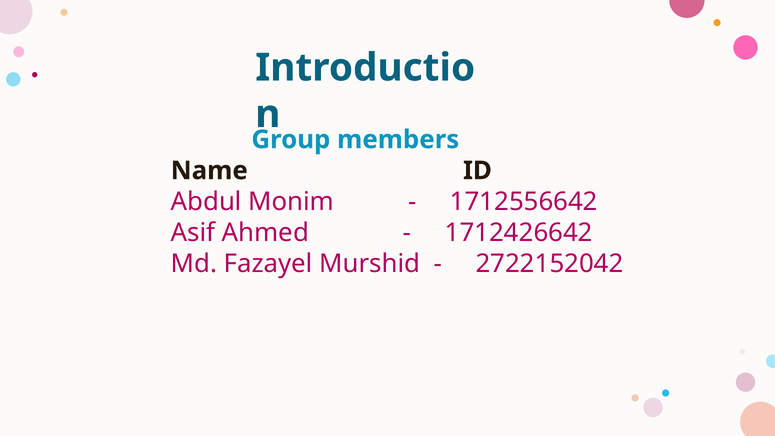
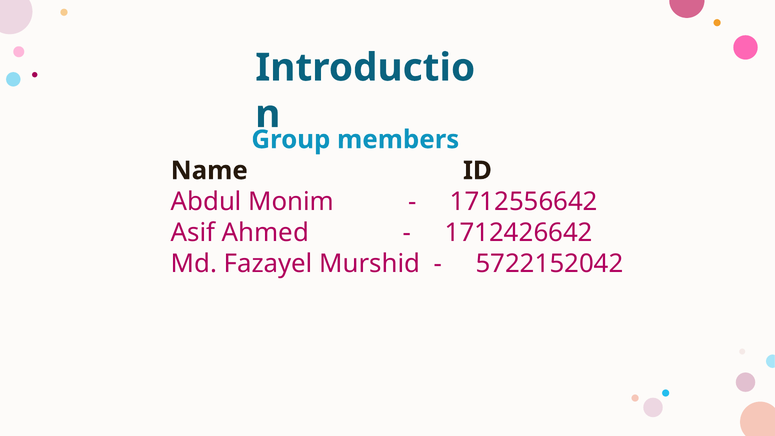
2722152042: 2722152042 -> 5722152042 (550, 264)
